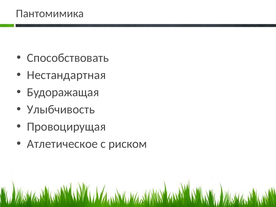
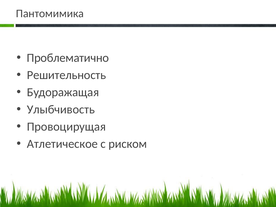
Способствовать: Способствовать -> Проблематично (68, 58)
Нестандартная: Нестандартная -> Решительность (66, 75)
